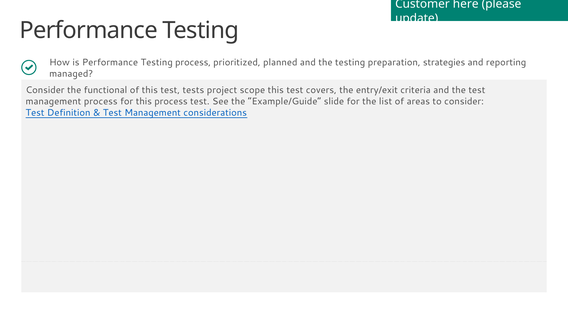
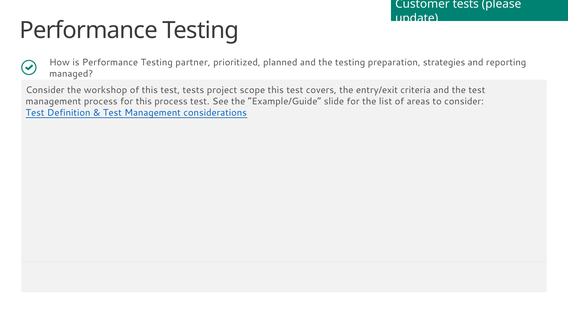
Customer here: here -> tests (466, 4)
Testing process: process -> partner (193, 63)
functional: functional -> workshop (105, 90)
